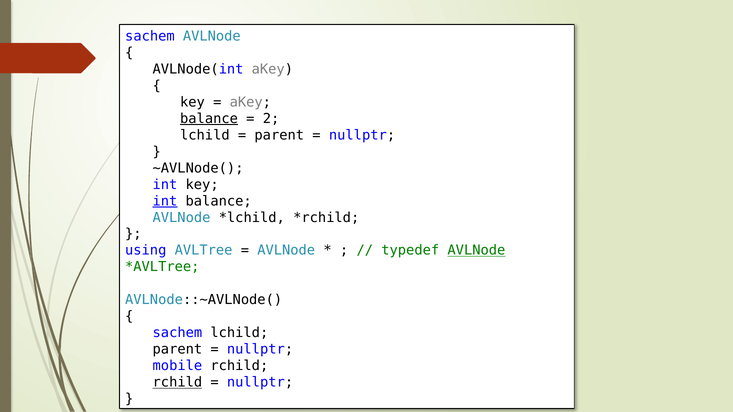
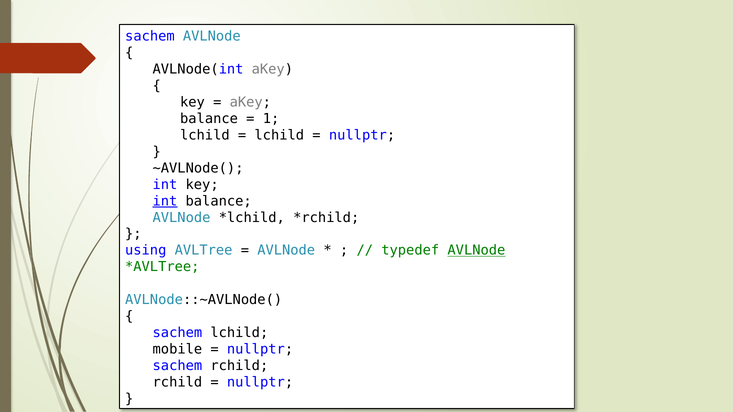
balance underline: present -> none (209, 119)
2: 2 -> 1 (271, 119)
parent: parent -> lchild (279, 135)
parent: parent -> mobile (177, 350)
mobile: mobile -> sachem (177, 366)
rchild underline: present -> none (177, 383)
